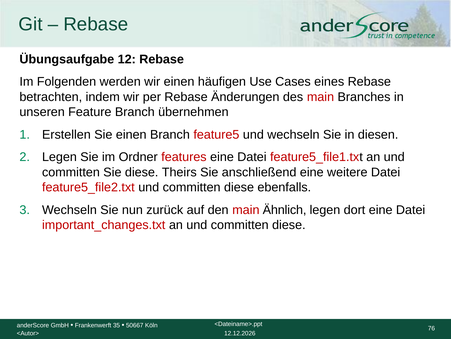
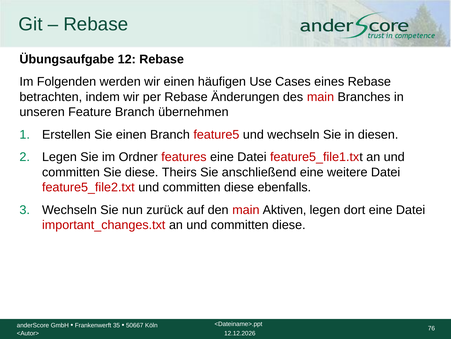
Ähnlich: Ähnlich -> Aktiven (285, 209)
